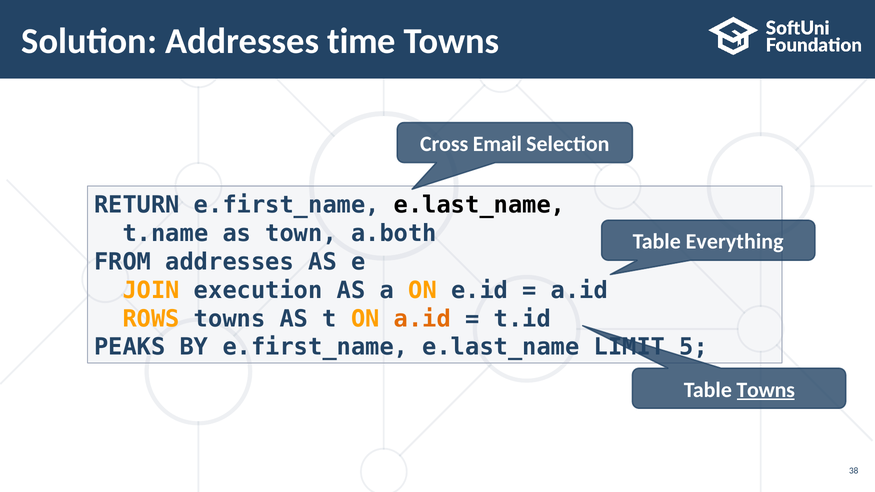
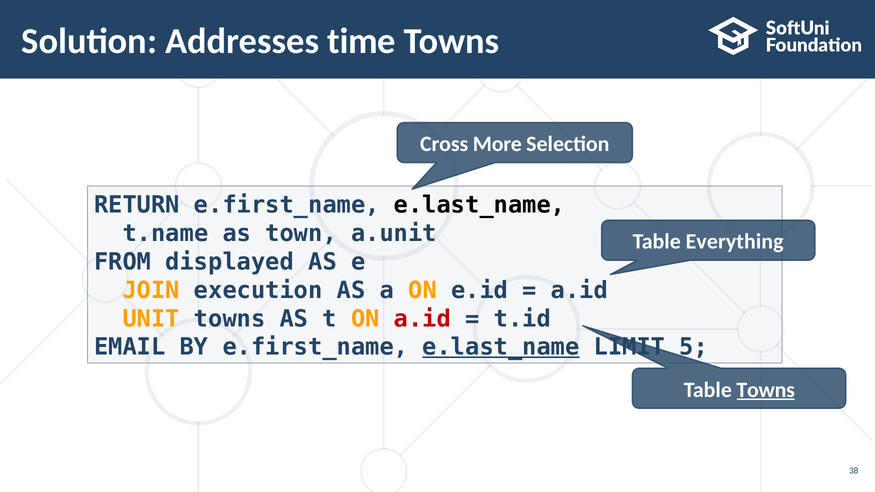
Email: Email -> More (497, 144)
a.both: a.both -> a.unit (394, 234)
FROM addresses: addresses -> displayed (230, 262)
ROWS: ROWS -> UNIT (151, 319)
a.id colour: orange -> red (422, 319)
PEAKS: PEAKS -> EMAIL (130, 347)
e.last_name underline: none -> present (501, 347)
